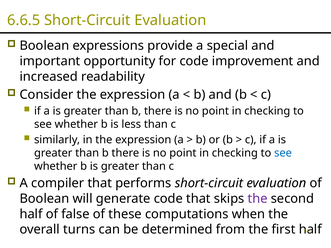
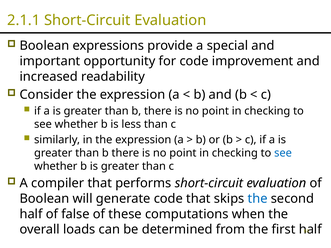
6.6.5: 6.6.5 -> 2.1.1 (24, 20)
the colour: purple -> blue (258, 199)
turns: turns -> loads (79, 230)
